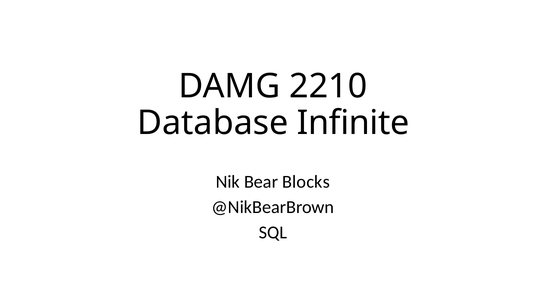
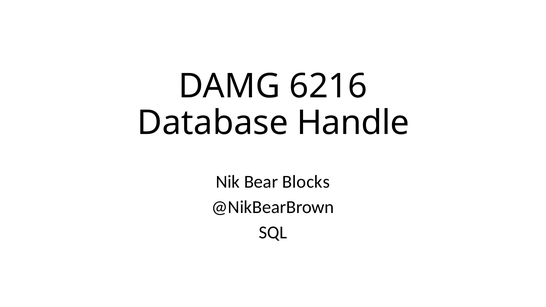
2210: 2210 -> 6216 (328, 86)
Infinite: Infinite -> Handle (353, 123)
